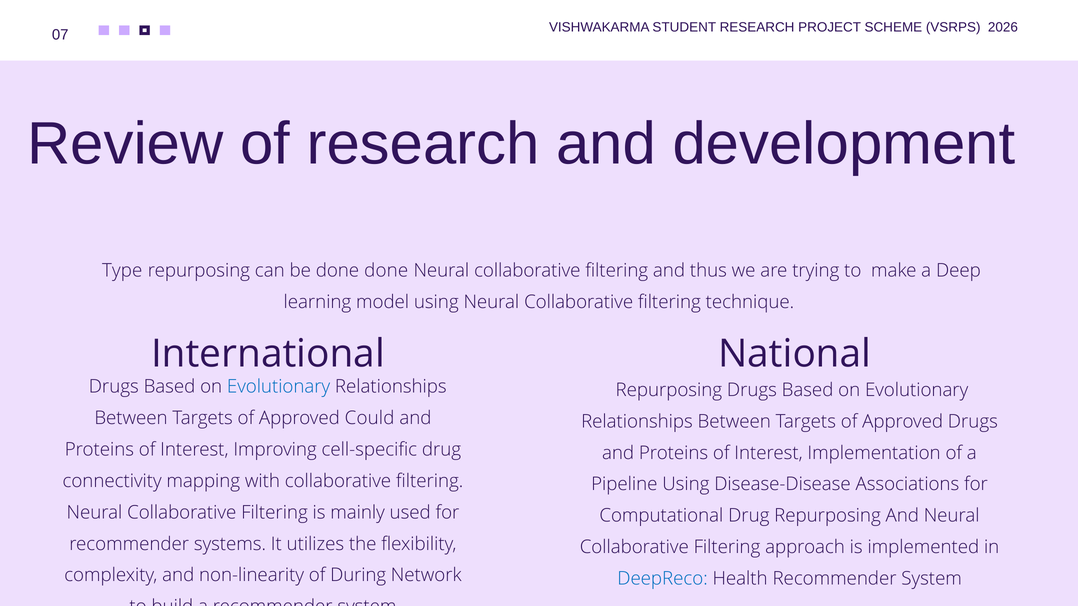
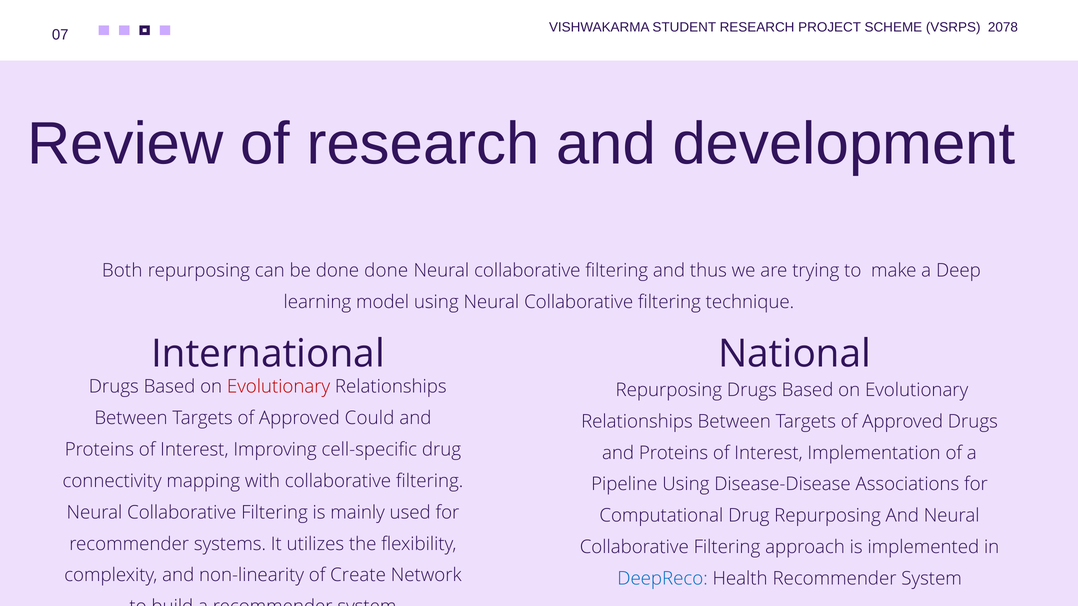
2026: 2026 -> 2078 (1003, 27)
Type: Type -> Both (122, 271)
Evolutionary colour: blue -> red (279, 387)
During: During -> Create (358, 576)
